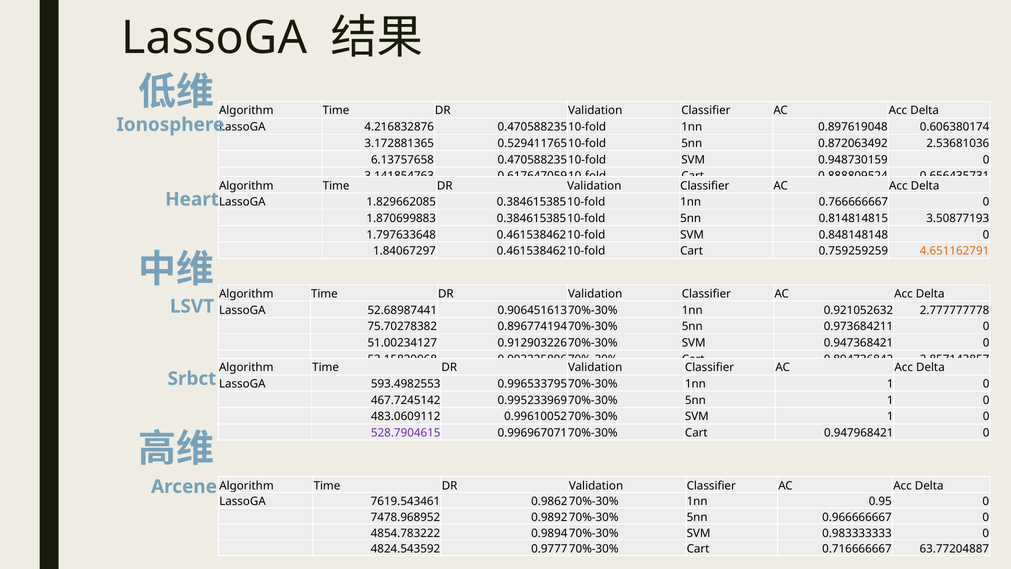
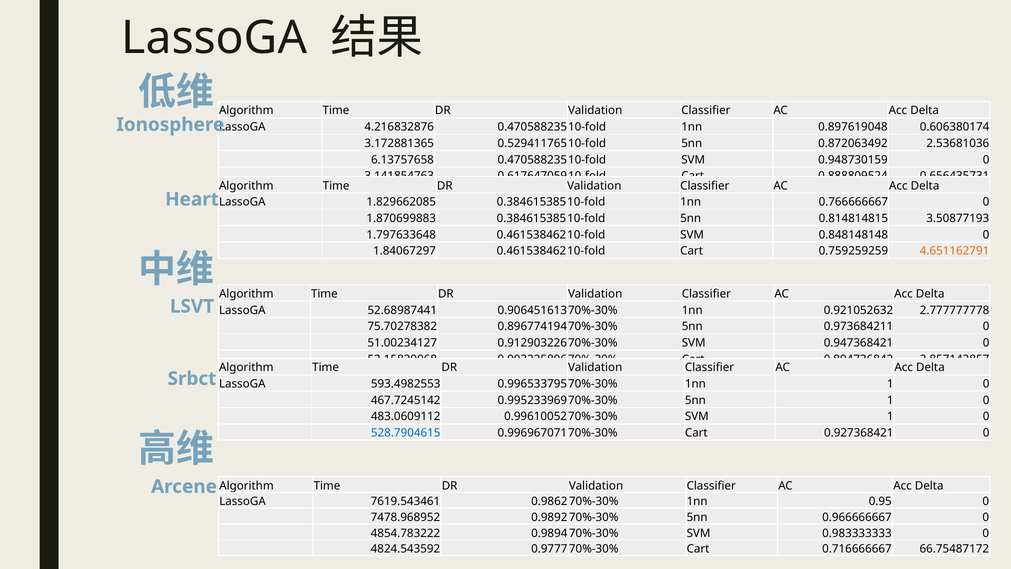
528.7904615 colour: purple -> blue (406, 433)
0.947968421: 0.947968421 -> 0.927368421 (859, 433)
63.77204887: 63.77204887 -> 66.75487172 (954, 549)
